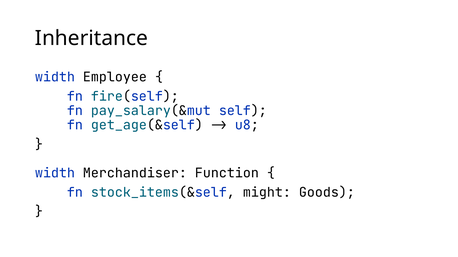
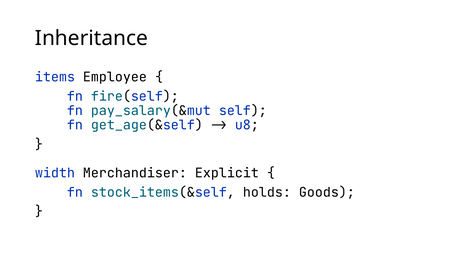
width: width -> items (55, 77)
Function: Function -> Explicit (227, 174)
might: might -> holds (267, 193)
